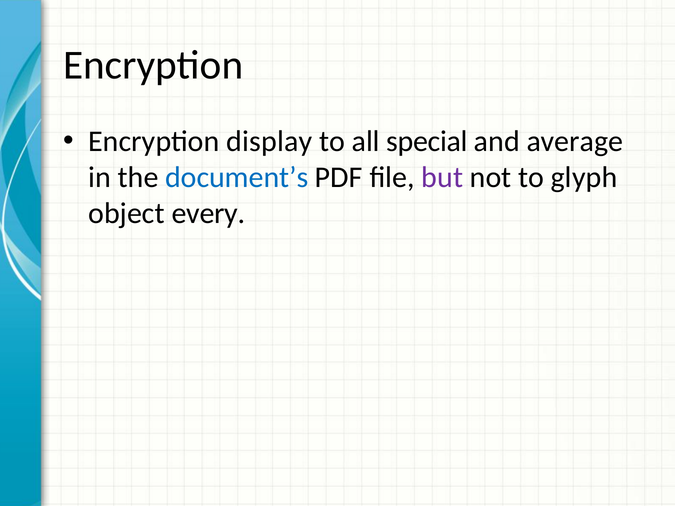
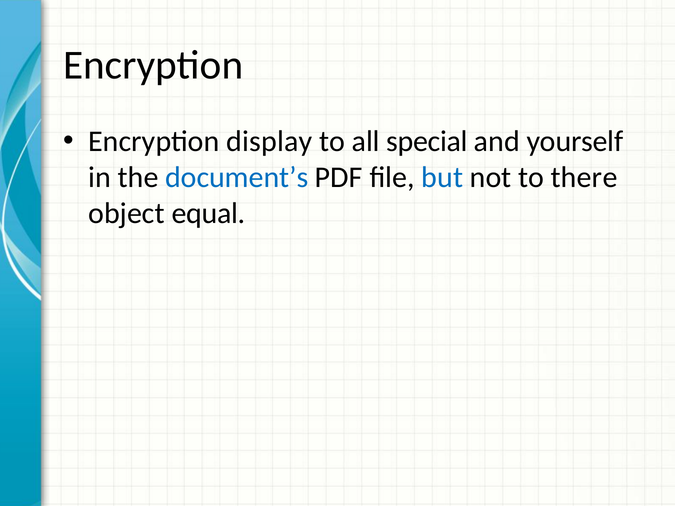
average: average -> yourself (575, 141)
but colour: purple -> blue (442, 177)
glyph: glyph -> there (584, 177)
every: every -> equal (208, 213)
